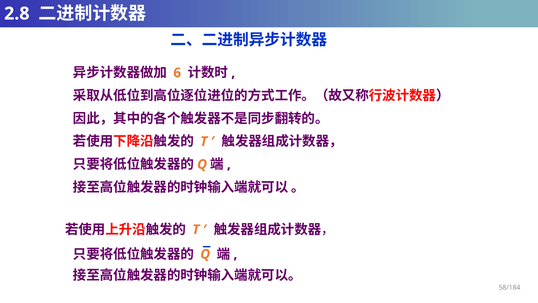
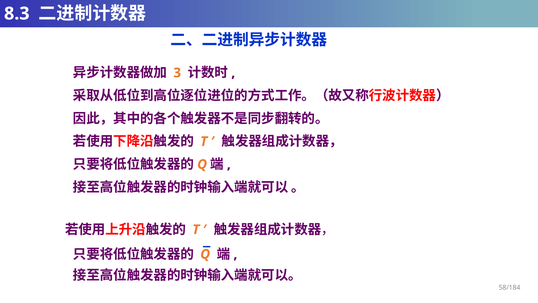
2.8: 2.8 -> 8.3 (17, 14)
6: 6 -> 3 (177, 73)
